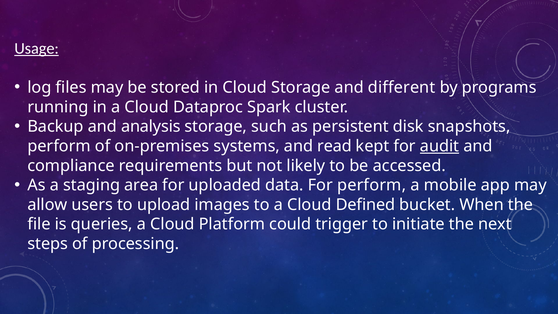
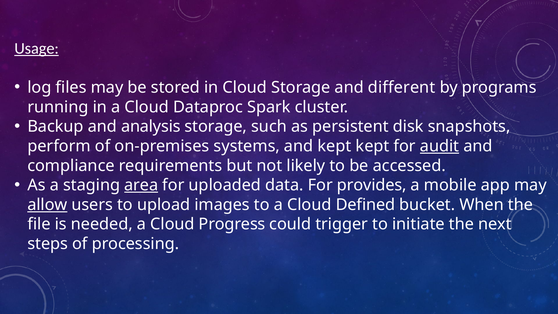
and read: read -> kept (334, 146)
area underline: none -> present (141, 185)
For perform: perform -> provides (372, 185)
allow underline: none -> present (47, 205)
queries: queries -> needed (102, 224)
Platform: Platform -> Progress (232, 224)
